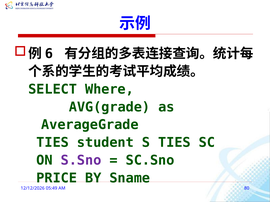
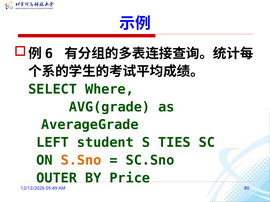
TIES: TIES -> LEFT (53, 143)
S.Sno colour: purple -> orange (81, 161)
PRICE: PRICE -> OUTER (57, 178)
Sname: Sname -> Price (130, 178)
